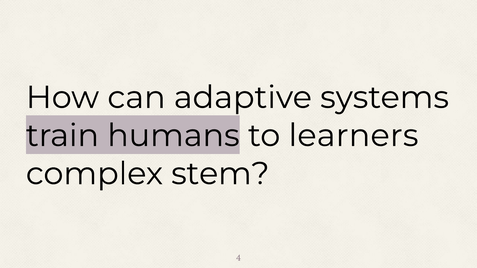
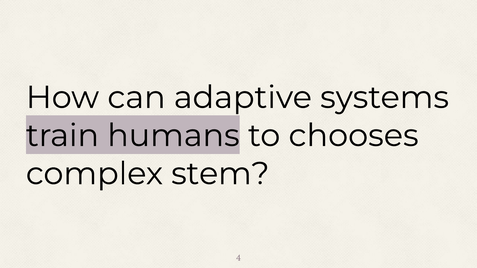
learners: learners -> chooses (354, 136)
